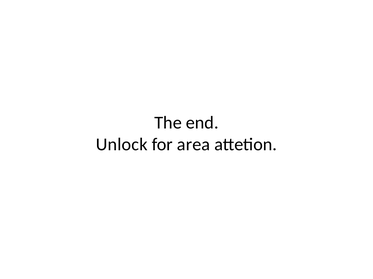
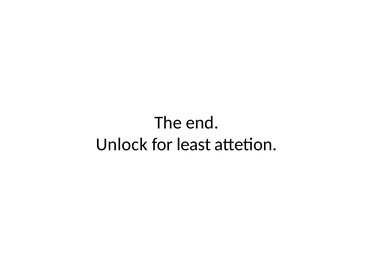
area: area -> least (194, 145)
